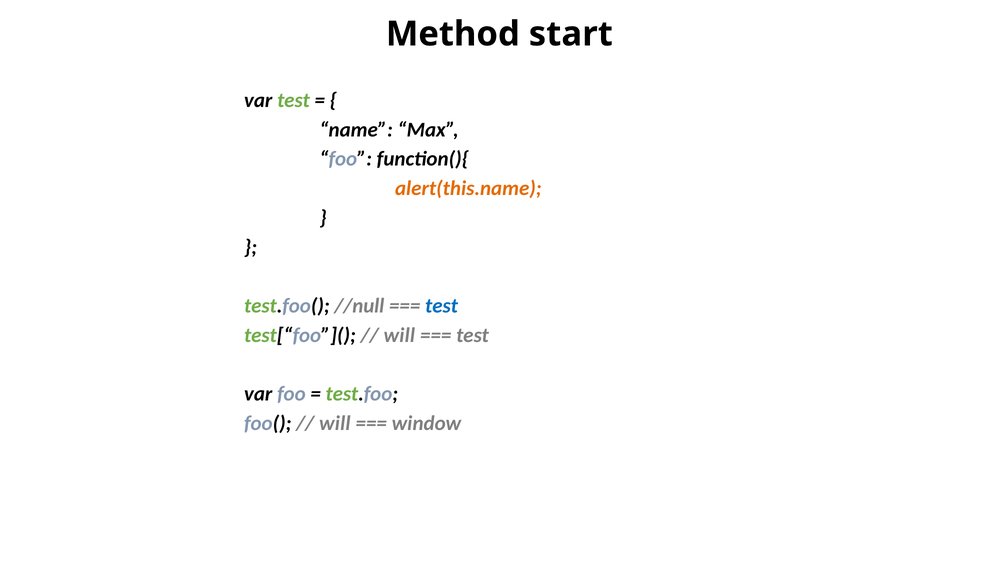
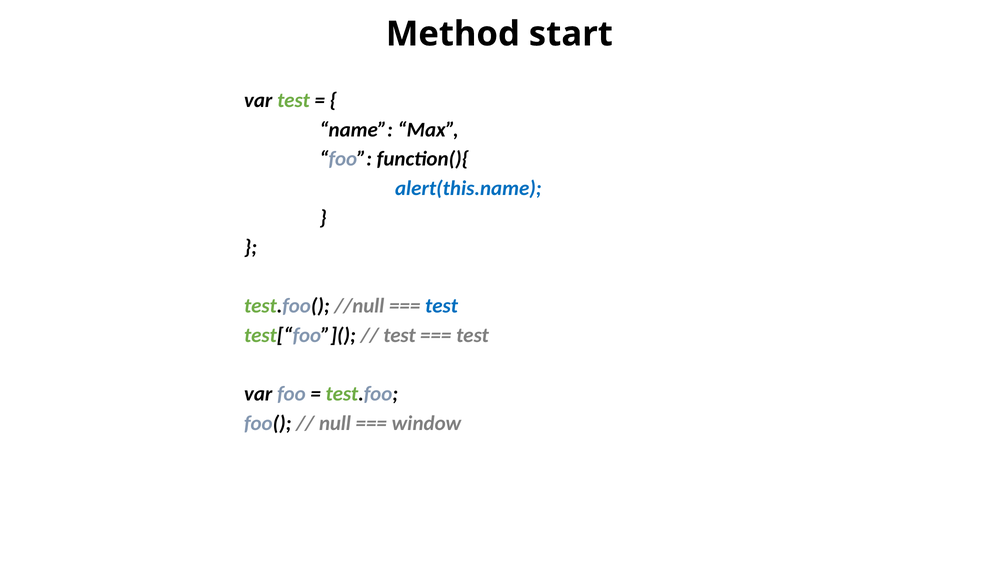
alert(this.name colour: orange -> blue (468, 188)
will: will -> test (400, 335)
will: will -> null (335, 423)
